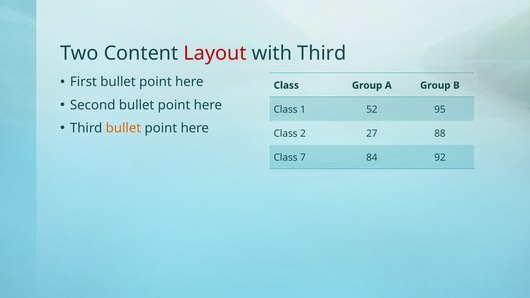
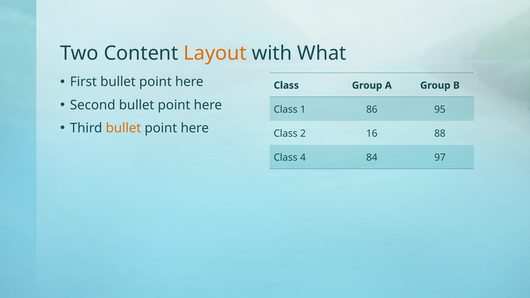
Layout colour: red -> orange (215, 53)
with Third: Third -> What (322, 53)
52: 52 -> 86 (372, 109)
27: 27 -> 16 (372, 133)
7: 7 -> 4 (303, 157)
92: 92 -> 97 (440, 157)
